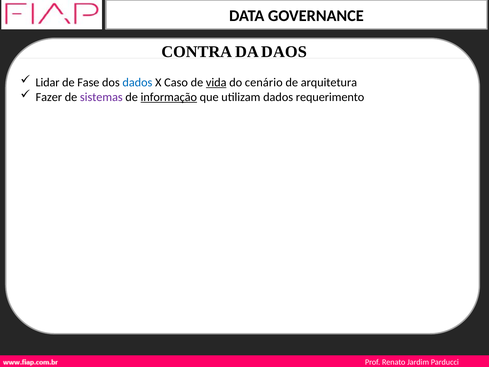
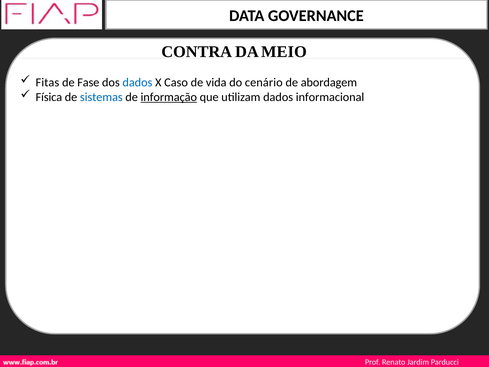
DAOS: DAOS -> MEIO (284, 52)
Lidar: Lidar -> Fitas (47, 82)
vida underline: present -> none (216, 82)
arquitetura: arquitetura -> abordagem (329, 82)
Fazer: Fazer -> Física (49, 97)
sistemas colour: purple -> blue (101, 97)
requerimento: requerimento -> informacional (330, 97)
